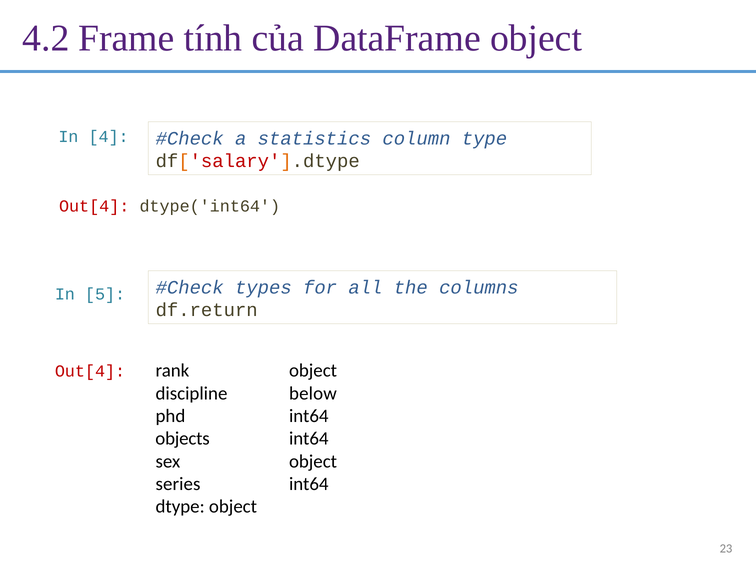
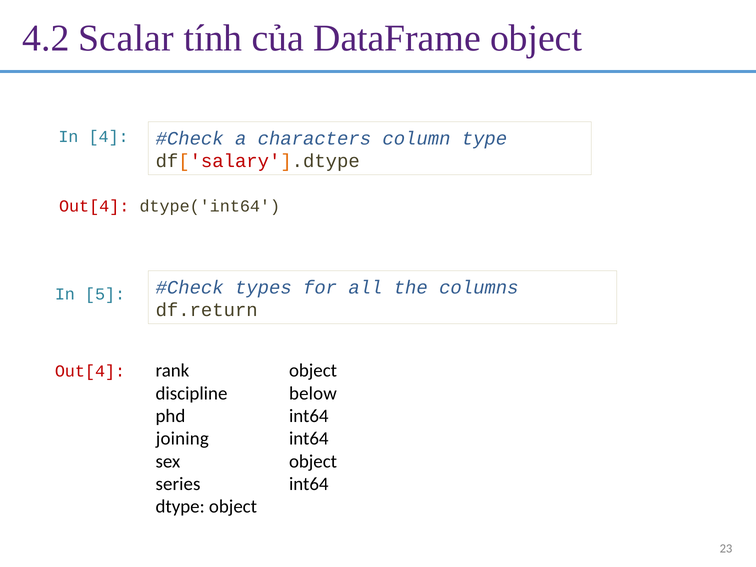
Frame: Frame -> Scalar (126, 38)
statistics: statistics -> characters (314, 138)
objects: objects -> joining (182, 439)
